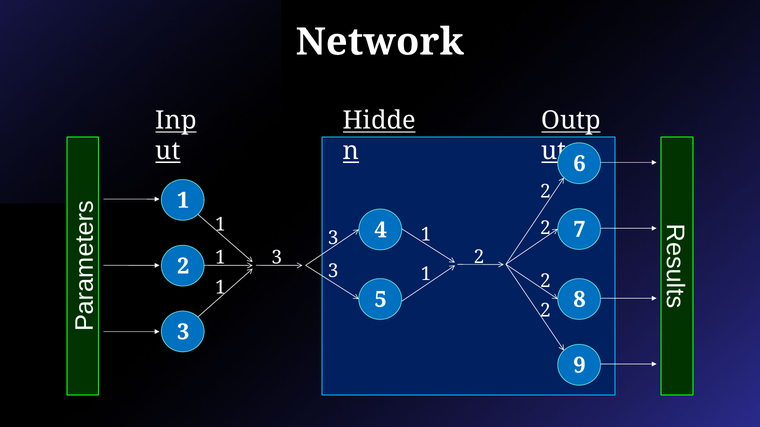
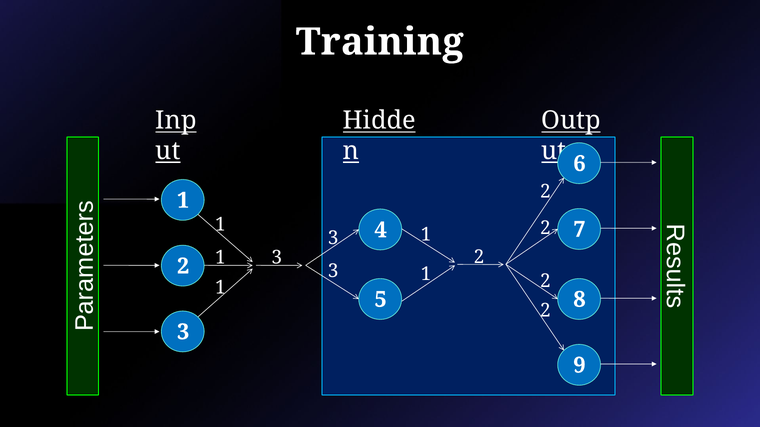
Network: Network -> Training (380, 42)
